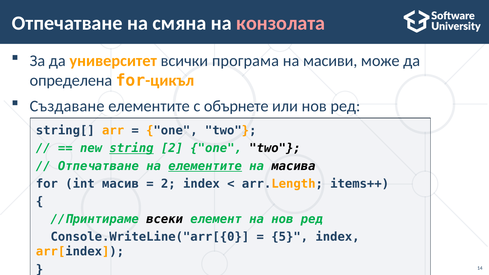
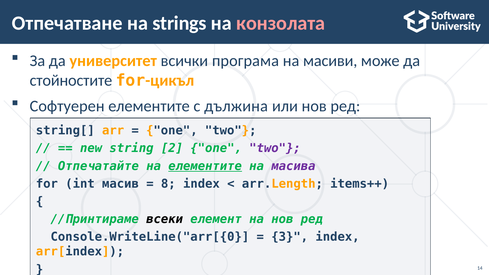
смяна: смяна -> strings (180, 23)
определена: определена -> стойностите (71, 80)
Създаване: Създаване -> Софтуерен (67, 106)
обърнете: обърнете -> дължина (236, 106)
string underline: present -> none (131, 148)
two colour: black -> purple (275, 148)
Отпечатване: Отпечатване -> Отпечатайте (98, 166)
масива colour: black -> purple (293, 166)
2: 2 -> 8 (168, 184)
5: 5 -> 3 (290, 237)
